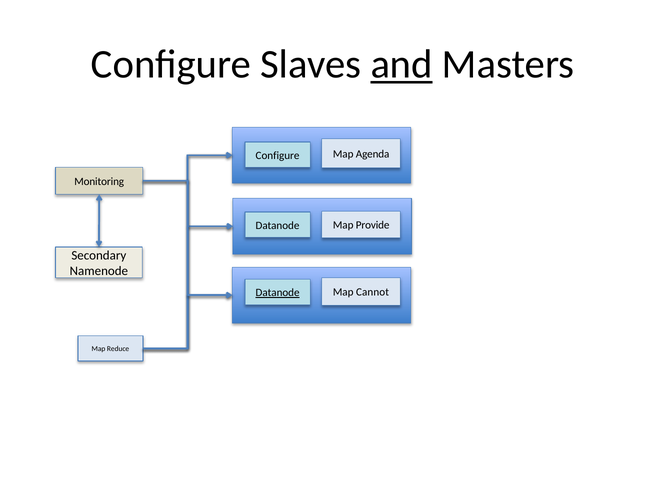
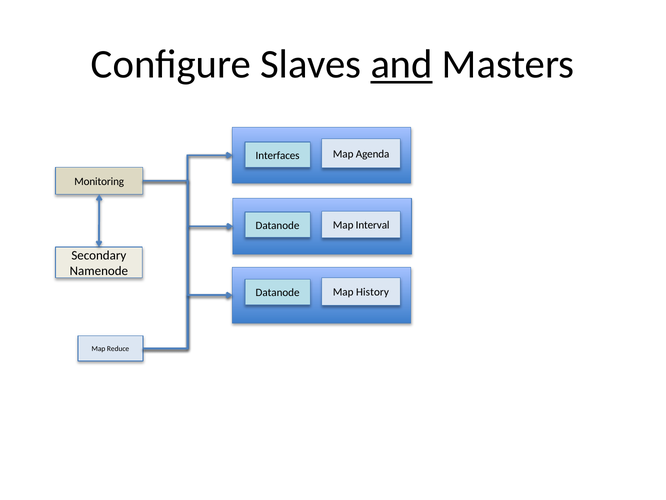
Configure: Configure -> Interfaces (278, 155)
Provide: Provide -> Interval (373, 225)
Cannot: Cannot -> History (373, 292)
Datanode underline: present -> none (278, 292)
